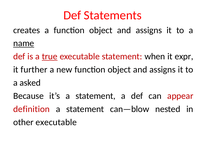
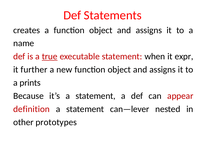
name underline: present -> none (24, 43)
asked: asked -> prints (30, 83)
can—blow: can—blow -> can—lever (130, 109)
other executable: executable -> prototypes (56, 122)
